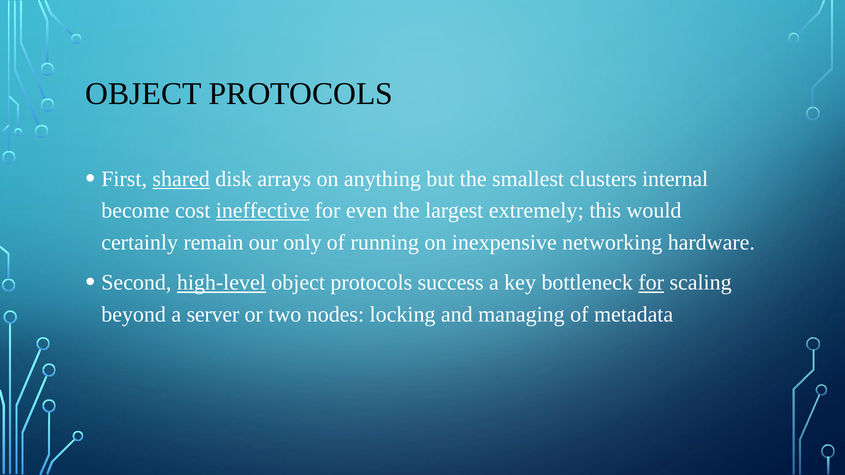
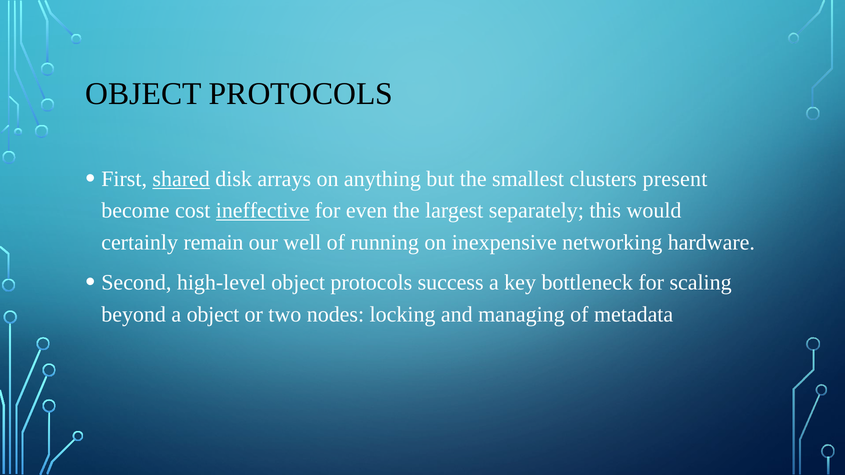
internal: internal -> present (675, 179)
extremely: extremely -> separately (536, 211)
only: only -> well (302, 242)
high-level underline: present -> none (221, 283)
for underline: present -> none (651, 283)
a server: server -> object (213, 315)
